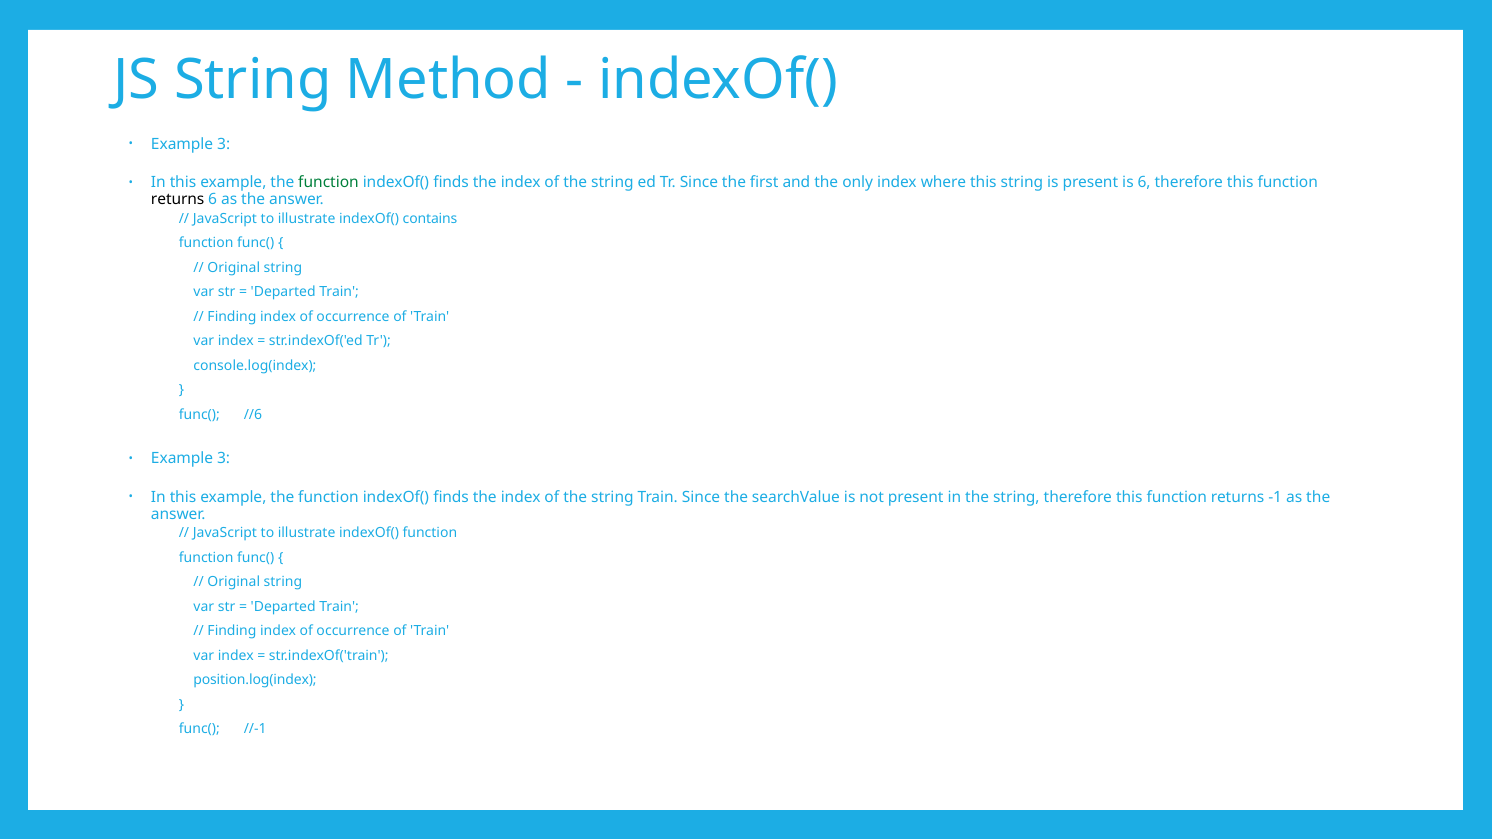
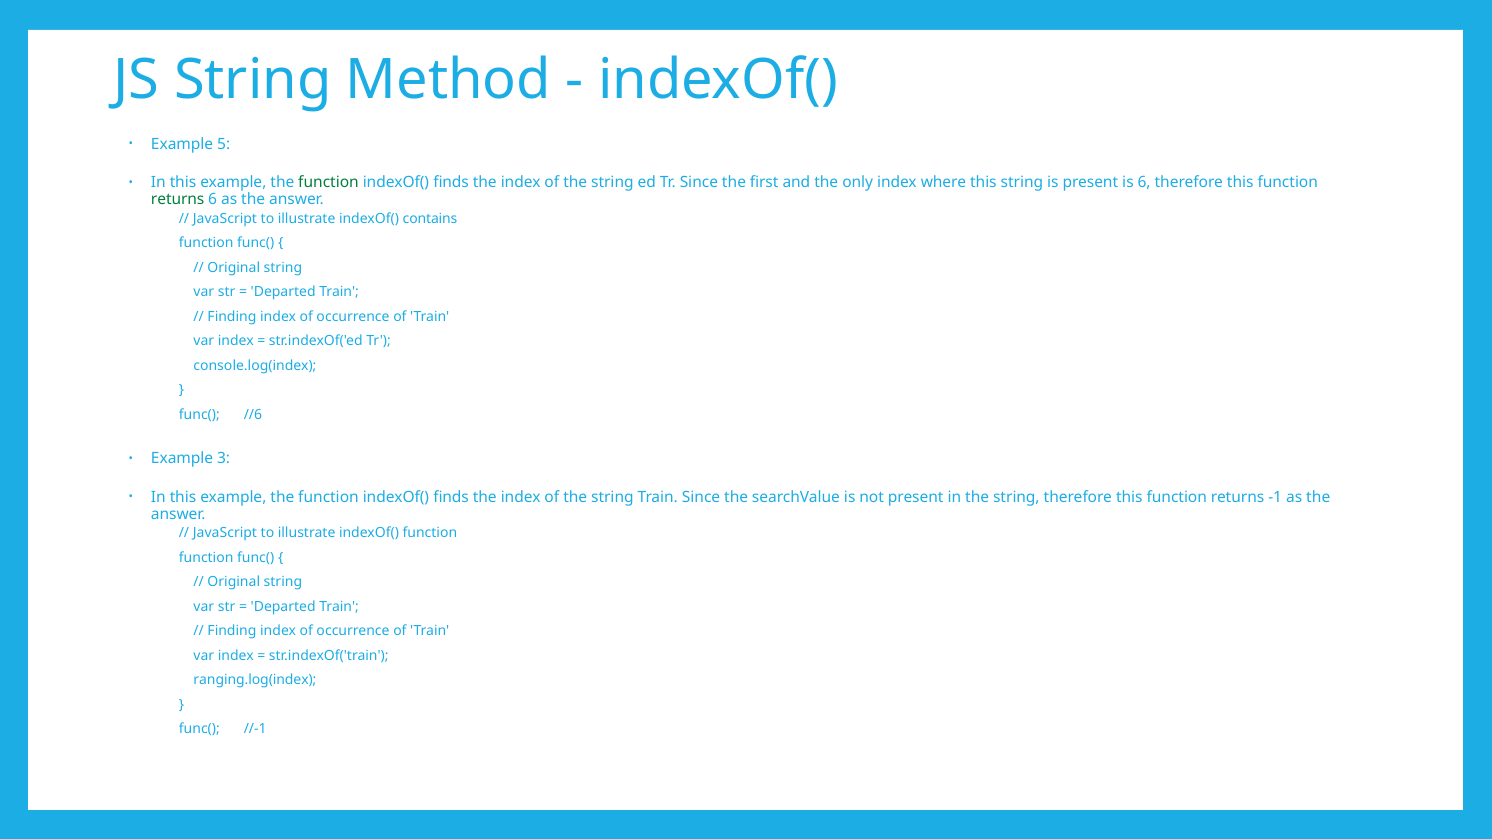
3: 3 -> 5 (224, 144)
returns colour: black -> green (178, 200)
position.log(index: position.log(index -> ranging.log(index (255, 680)
